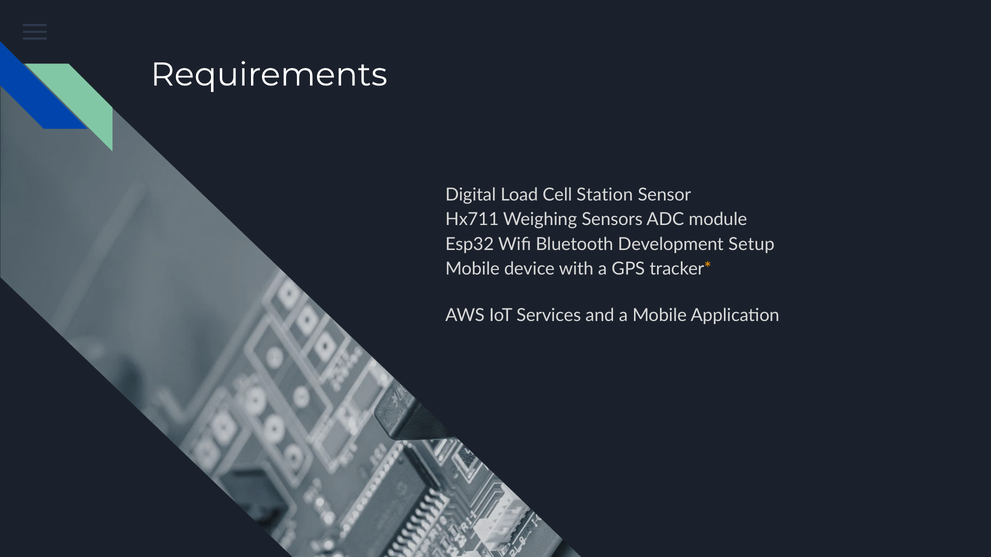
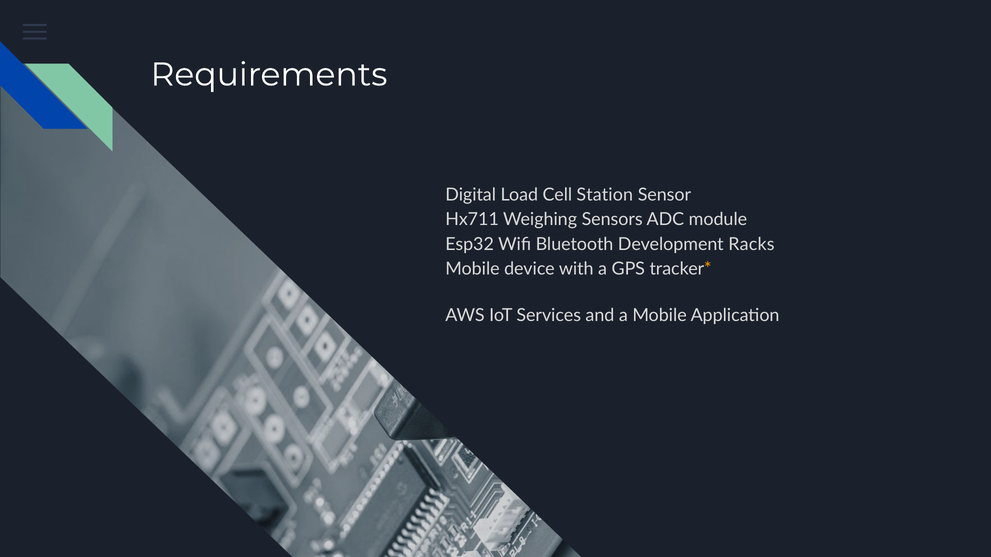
Setup: Setup -> Racks (751, 244)
